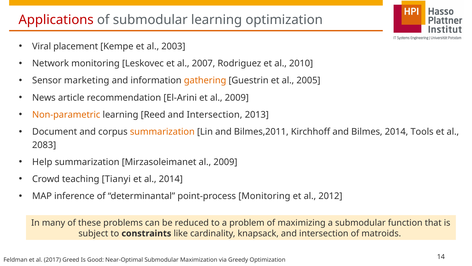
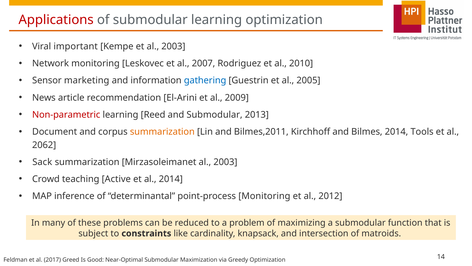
placement: placement -> important (76, 46)
gathering colour: orange -> blue (205, 80)
Non-parametric colour: orange -> red (66, 115)
Reed and Intersection: Intersection -> Submodular (215, 115)
2083: 2083 -> 2062 (44, 145)
Help: Help -> Sack (42, 162)
Mirzasoleimanet al 2009: 2009 -> 2003 (225, 162)
Tianyi: Tianyi -> Active (116, 179)
